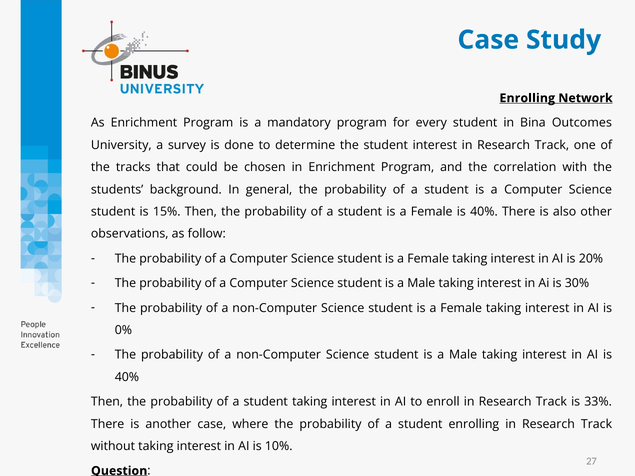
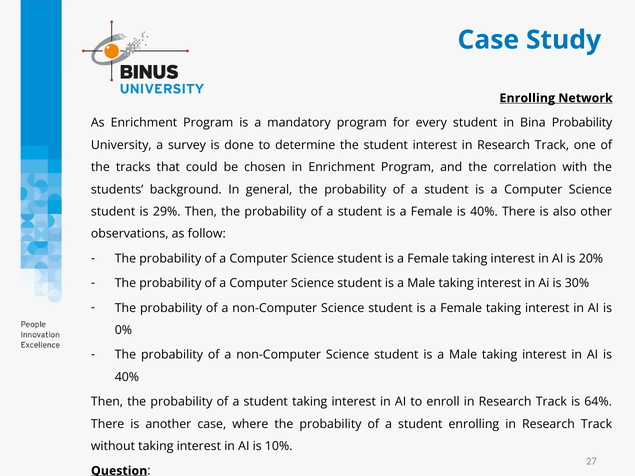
Bina Outcomes: Outcomes -> Probability (582, 123)
15%: 15% -> 29% (167, 212)
33%: 33% -> 64% (598, 402)
